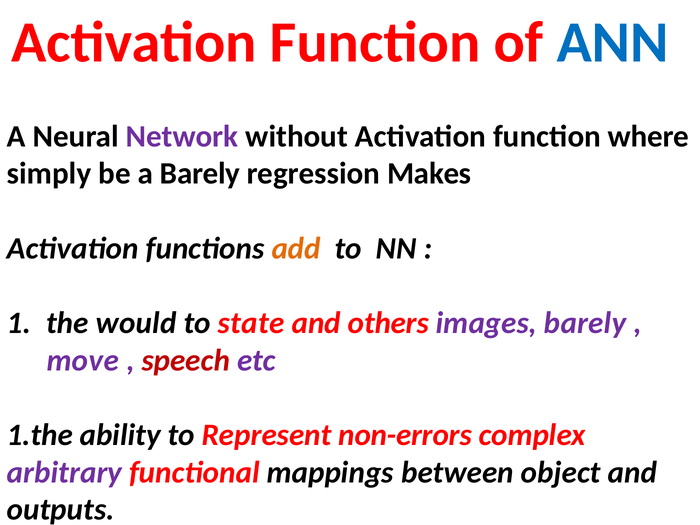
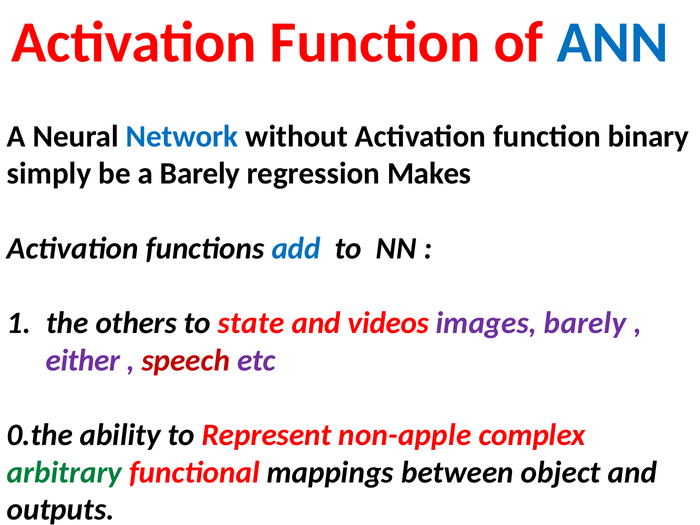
Network colour: purple -> blue (182, 136)
where: where -> binary (648, 136)
add colour: orange -> blue (296, 248)
would: would -> others (136, 323)
others: others -> videos (388, 323)
move: move -> either (83, 360)
1.the: 1.the -> 0.the (40, 435)
non-errors: non-errors -> non-apple (405, 435)
arbitrary colour: purple -> green (64, 472)
